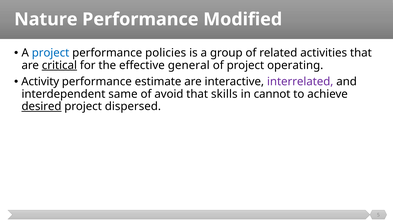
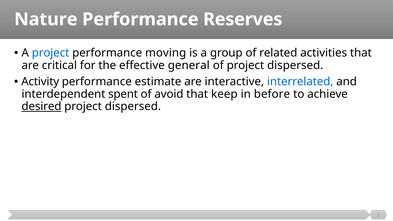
Modified: Modified -> Reserves (243, 19)
policies: policies -> moving (166, 53)
critical underline: present -> none (59, 65)
of project operating: operating -> dispersed (295, 65)
interrelated colour: purple -> blue (300, 82)
same: same -> spent (123, 94)
skills: skills -> keep (224, 94)
cannot: cannot -> before (272, 94)
